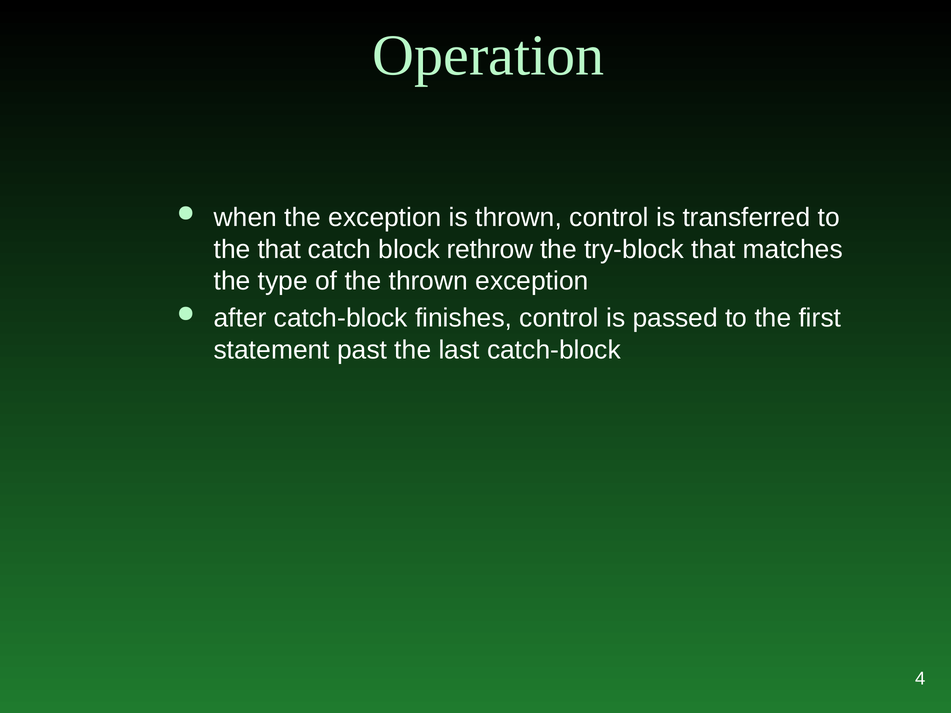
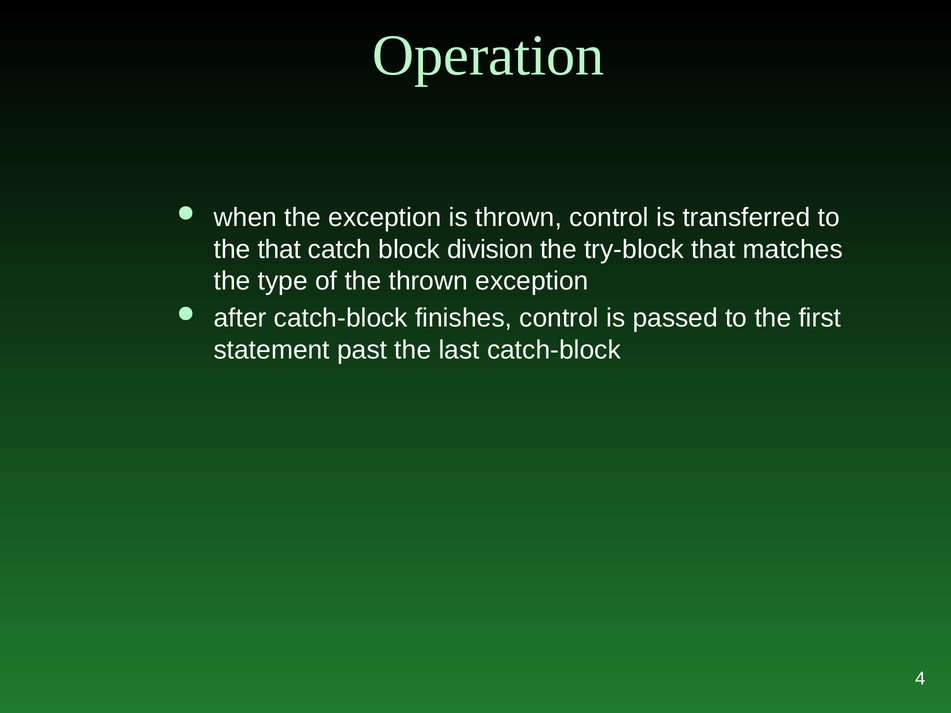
rethrow: rethrow -> division (490, 250)
